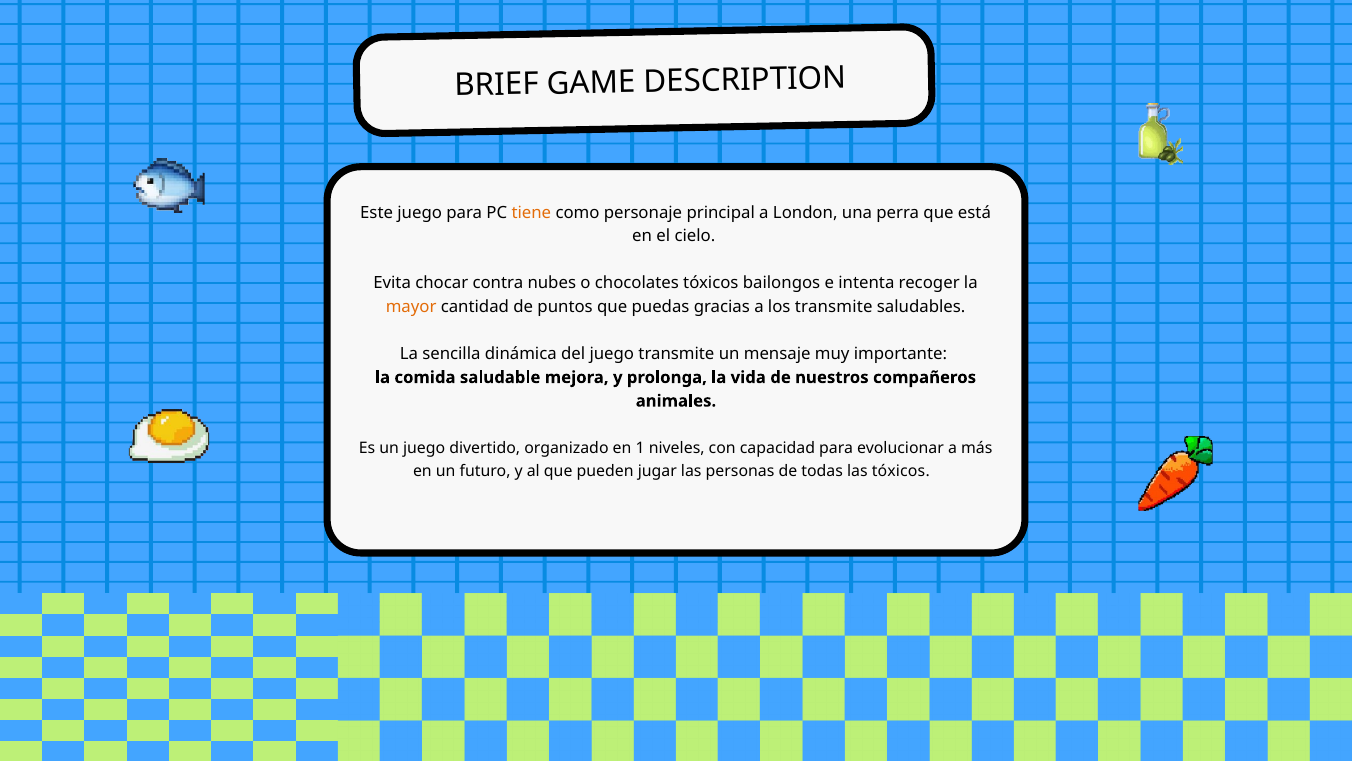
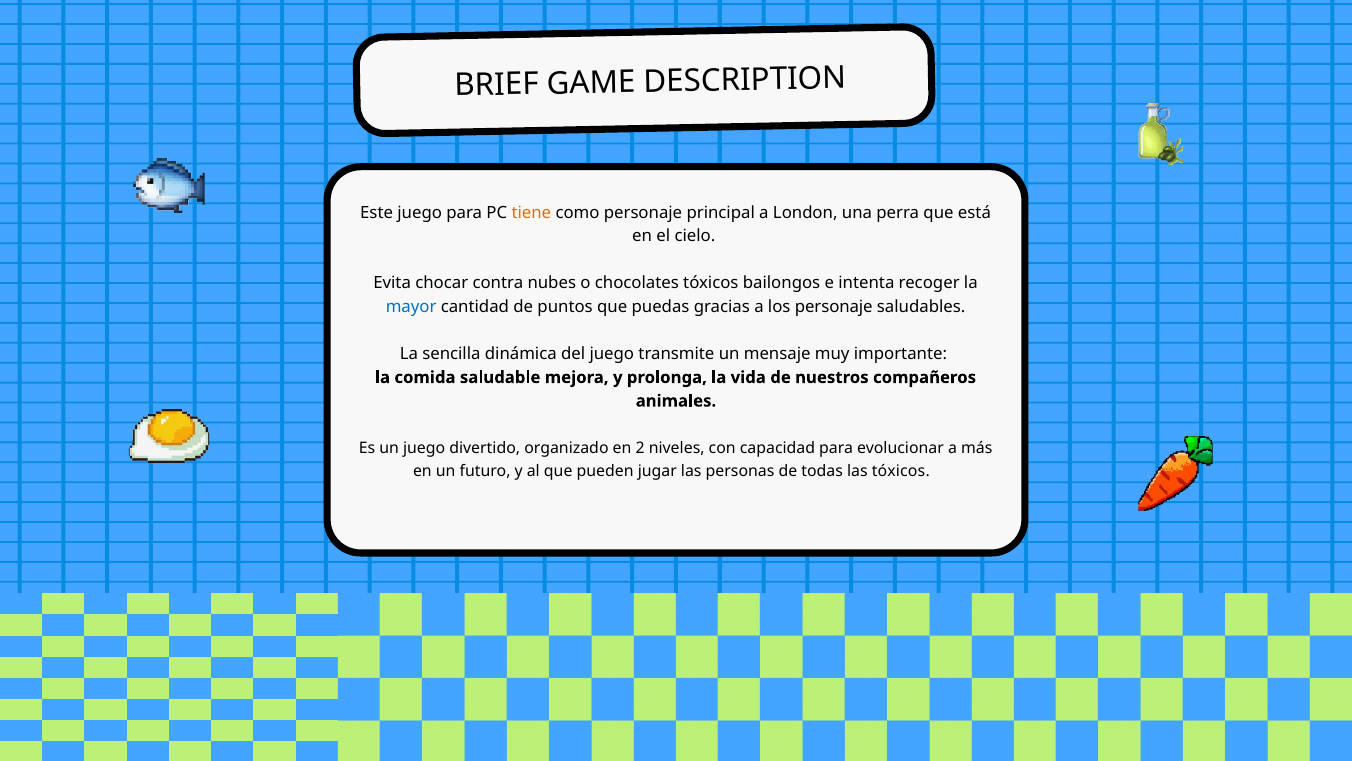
mayor colour: orange -> blue (411, 307)
los transmite: transmite -> personaje (834, 307)
1: 1 -> 2 (640, 448)
